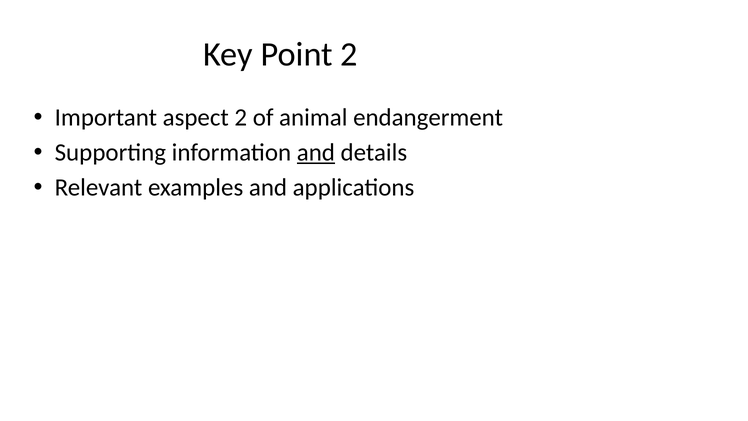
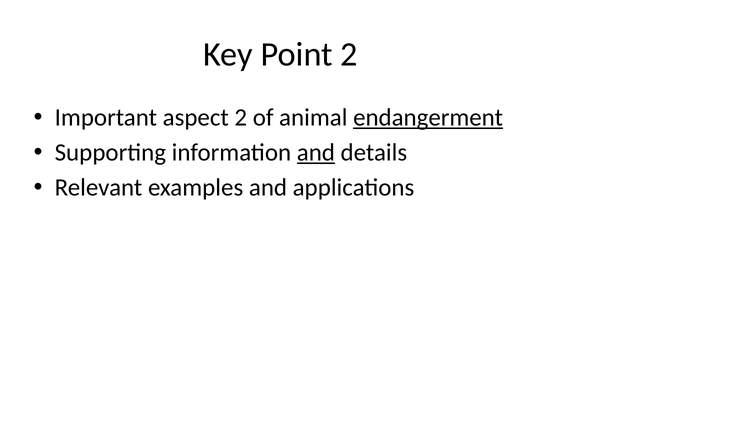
endangerment underline: none -> present (428, 118)
